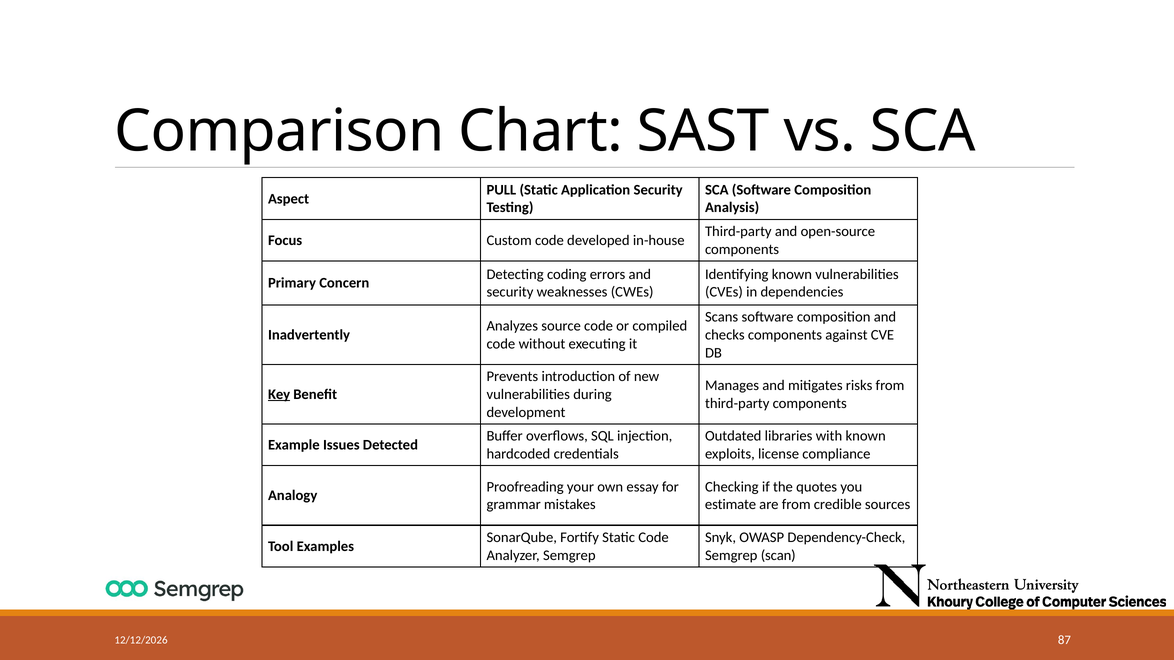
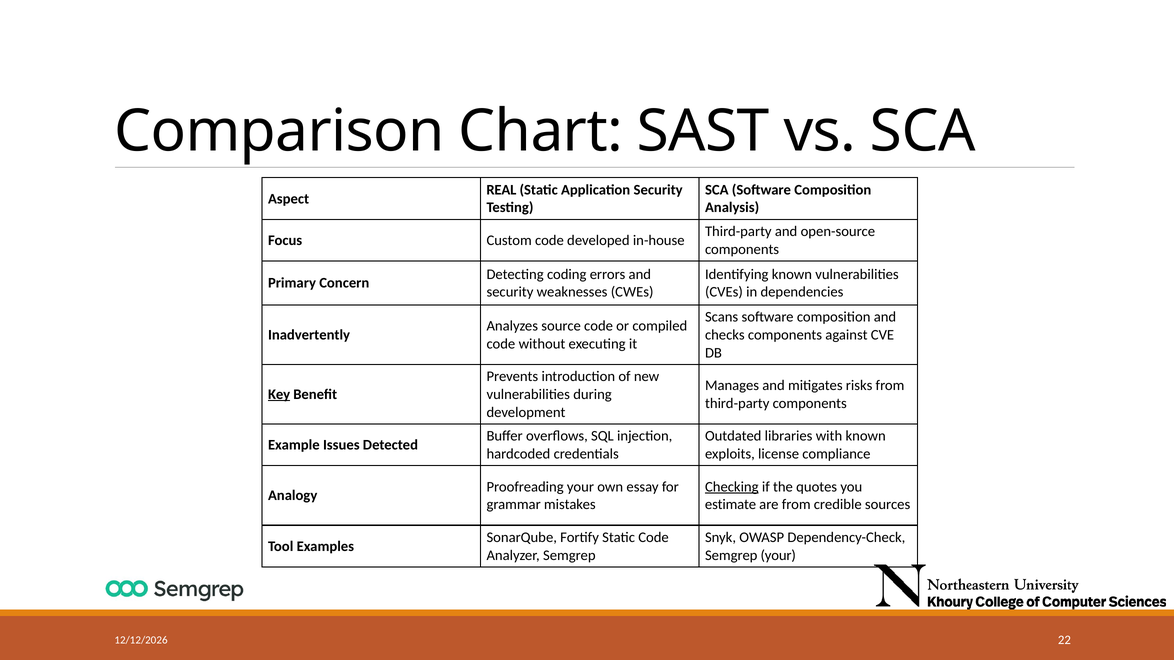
PULL: PULL -> REAL (501, 190)
Checking underline: none -> present (732, 487)
Semgrep scan: scan -> your (778, 555)
87: 87 -> 22 (1064, 640)
